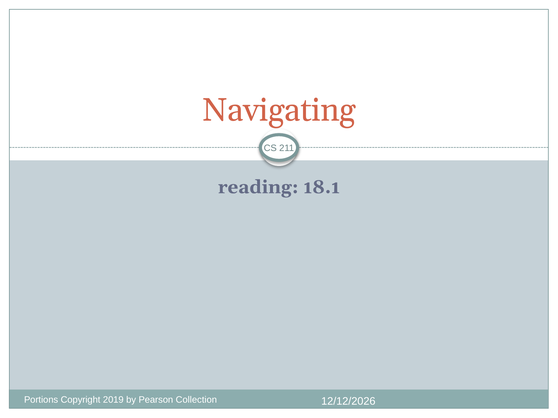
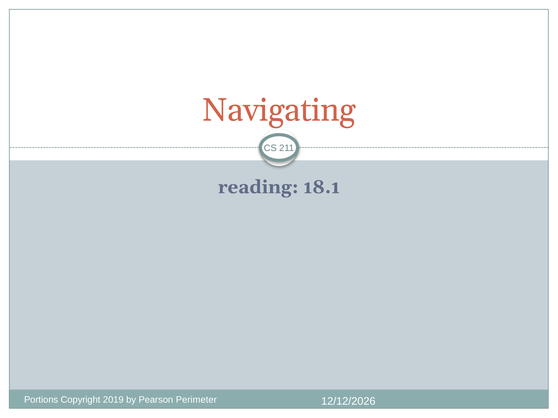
Collection: Collection -> Perimeter (196, 400)
